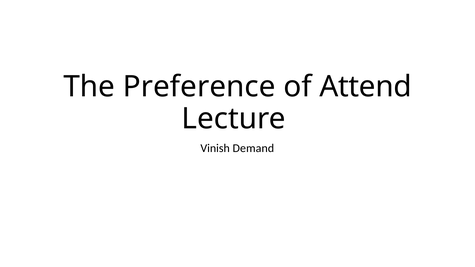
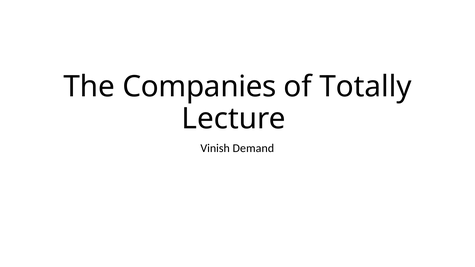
Preference: Preference -> Companies (199, 87)
Attend: Attend -> Totally (365, 87)
